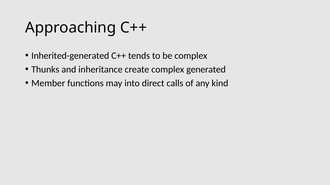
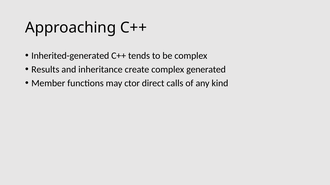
Thunks: Thunks -> Results (45, 70)
into: into -> ctor (132, 83)
